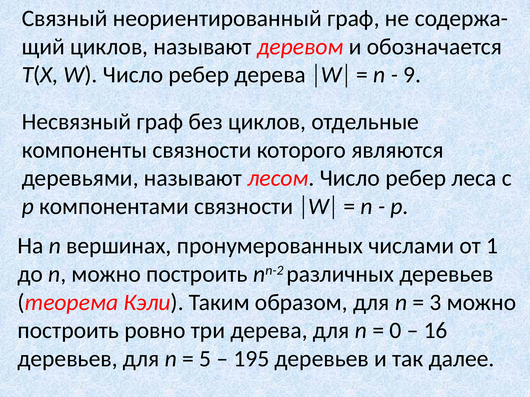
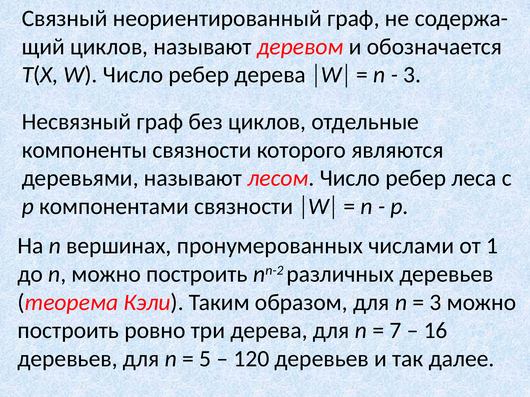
9: 9 -> 3 (412, 75)
0: 0 -> 7 (395, 331)
195: 195 -> 120 (251, 359)
